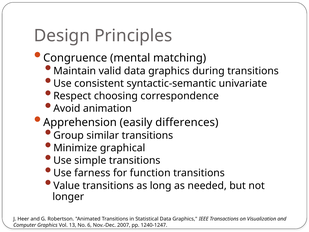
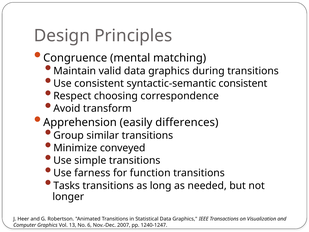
syntactic-semantic univariate: univariate -> consistent (243, 83)
animation: animation -> transform (107, 108)
graphical: graphical -> conveyed (123, 148)
Value: Value -> Tasks (67, 185)
